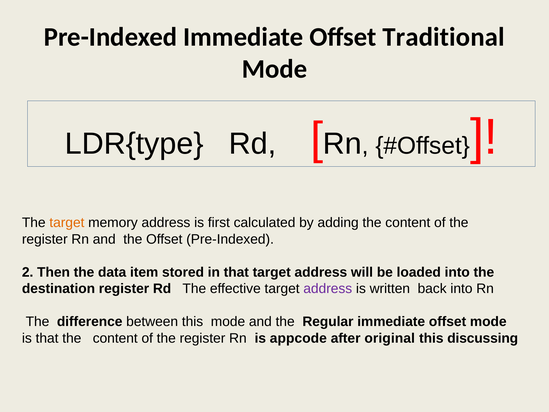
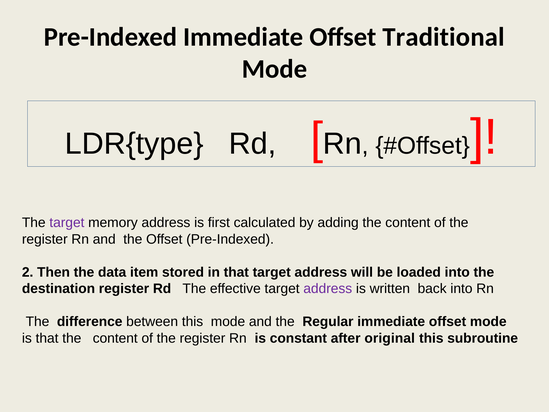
target colour: orange -> purple (67, 223)
appcode: appcode -> constant (298, 338)
discussing: discussing -> subroutine (483, 338)
